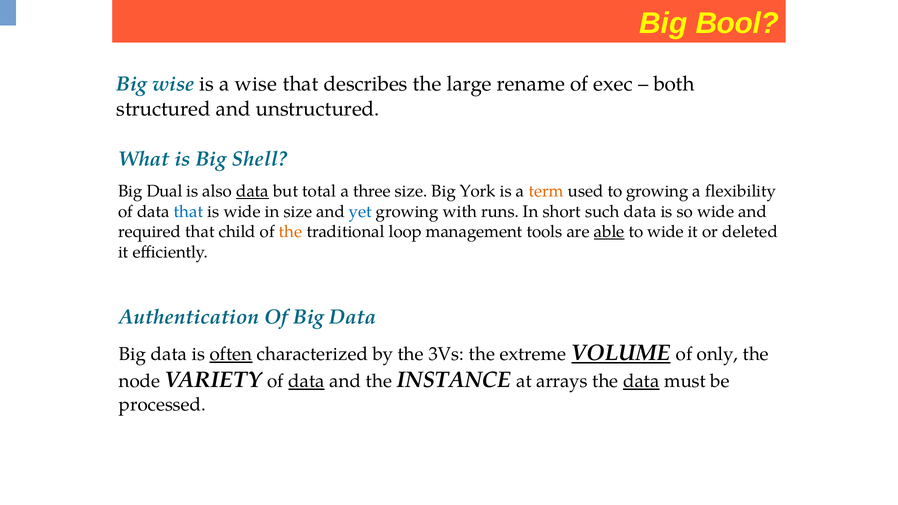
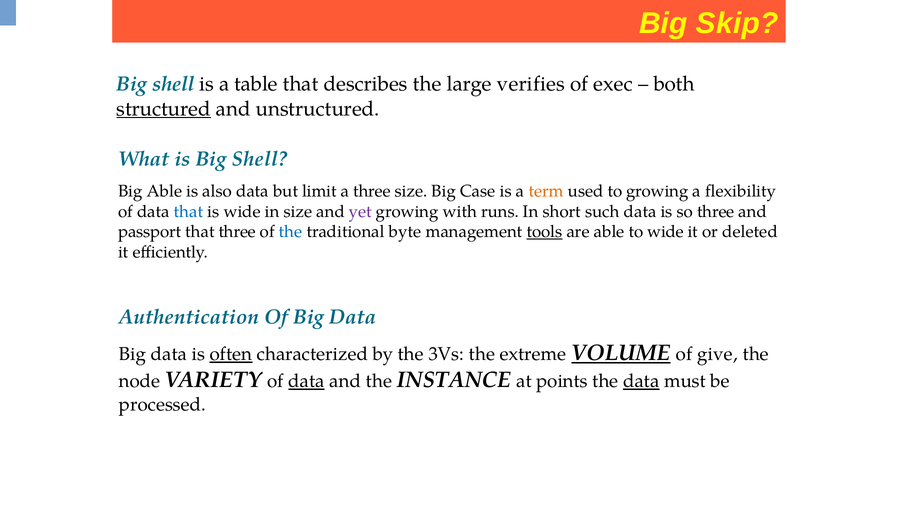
Bool: Bool -> Skip (737, 23)
wise: wise -> shell (173, 84)
a wise: wise -> table (256, 84)
rename: rename -> verifies (531, 84)
structured underline: none -> present (164, 109)
Big Dual: Dual -> Able (164, 191)
data underline: present -> none (253, 191)
total: total -> limit (319, 191)
York: York -> Case (478, 191)
yet colour: blue -> purple (360, 212)
so wide: wide -> three (716, 212)
required: required -> passport (150, 232)
that child: child -> three (237, 232)
the colour: orange -> blue (291, 232)
loop: loop -> byte (405, 232)
tools underline: none -> present (545, 232)
able underline: present -> none (609, 232)
only: only -> give (717, 354)
arrays: arrays -> points (562, 381)
